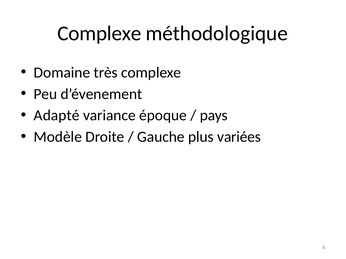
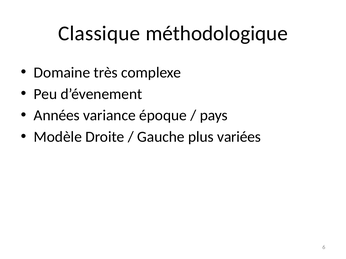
Complexe: Complexe -> Classique (99, 33)
Adapté: Adapté -> Années (57, 116)
